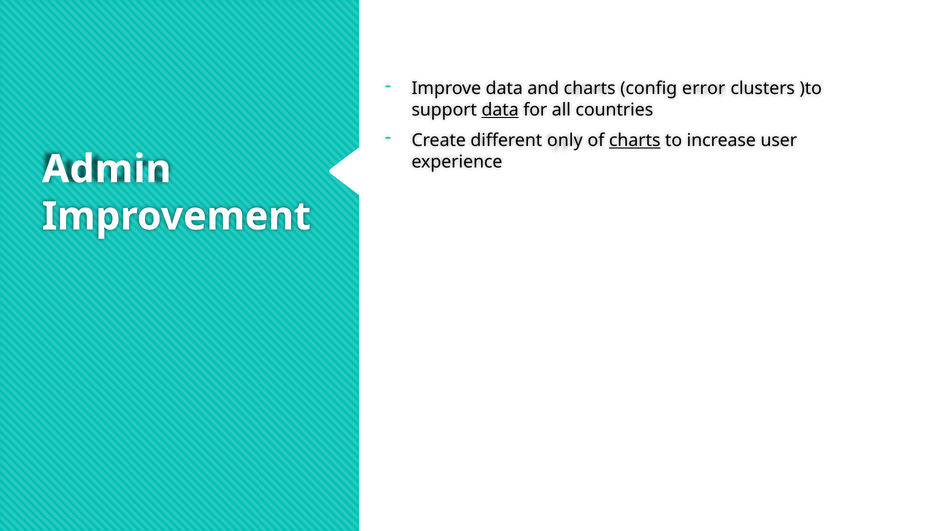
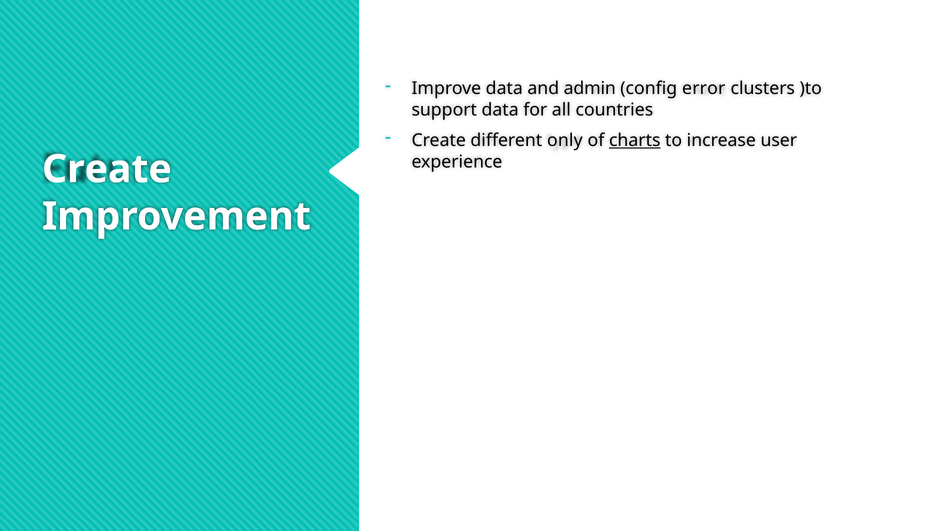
and charts: charts -> admin (590, 89)
data underline: present -> none (500, 110)
Admin: Admin -> Create (107, 169)
